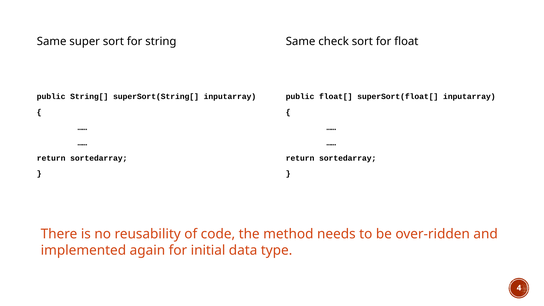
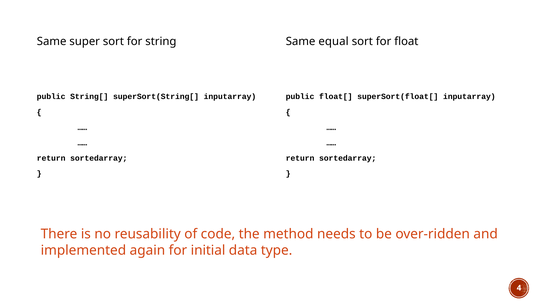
check: check -> equal (334, 41)
